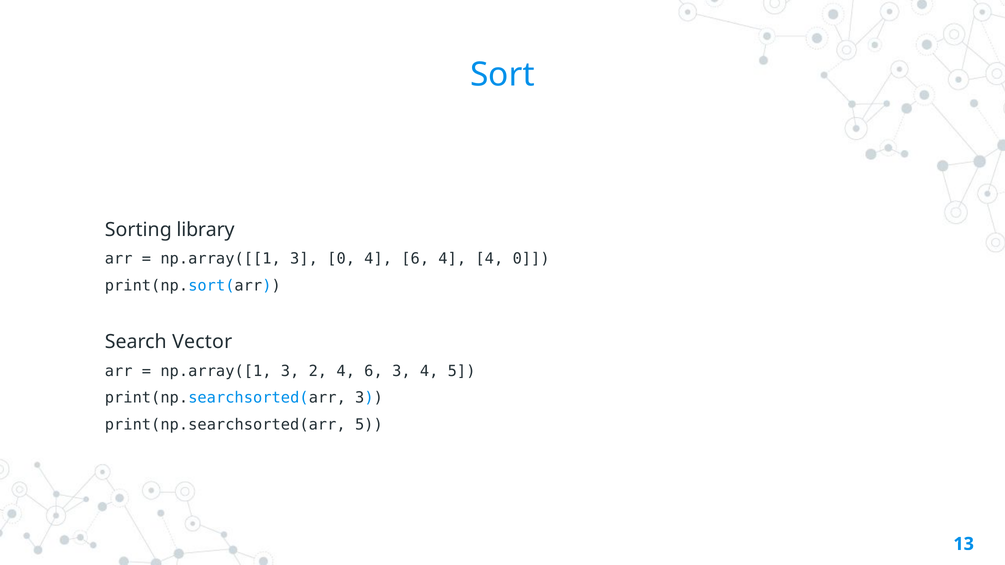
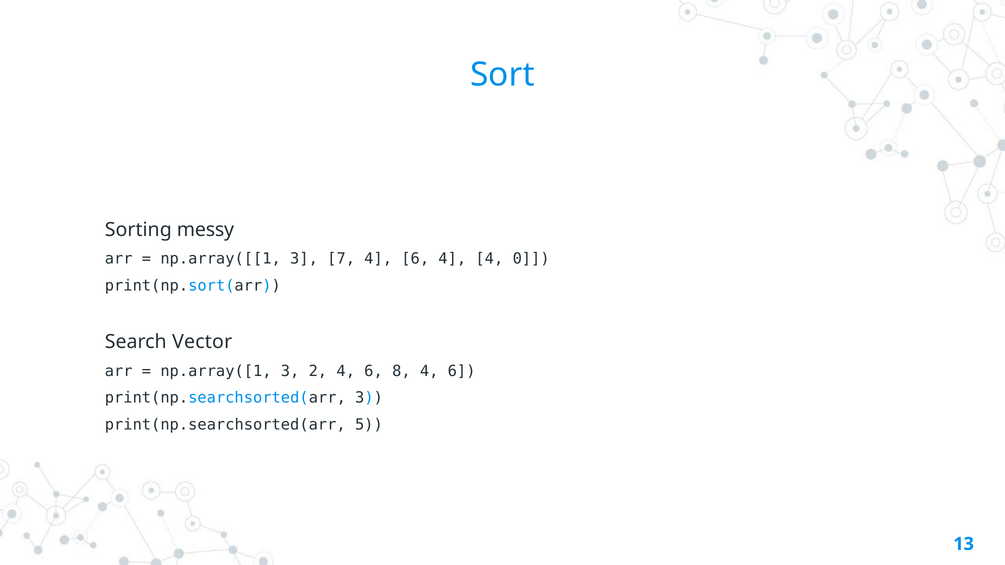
library: library -> messy (205, 230)
3 0: 0 -> 7 (341, 259)
6 3: 3 -> 8 (401, 371)
5: 5 -> 6 (462, 371)
